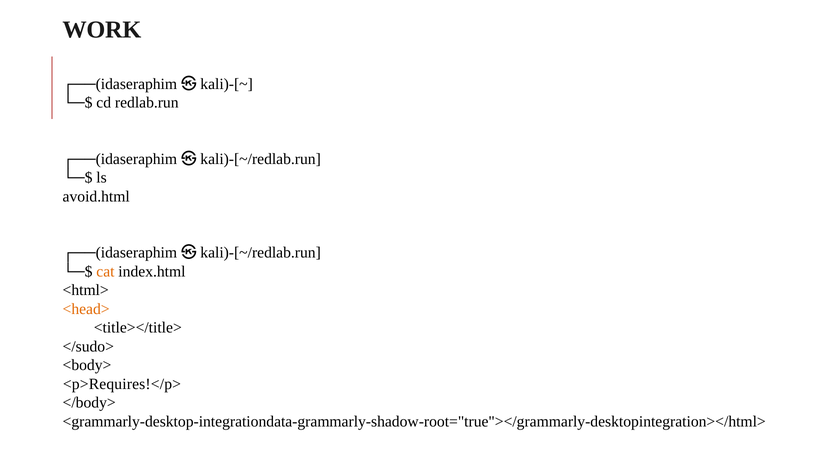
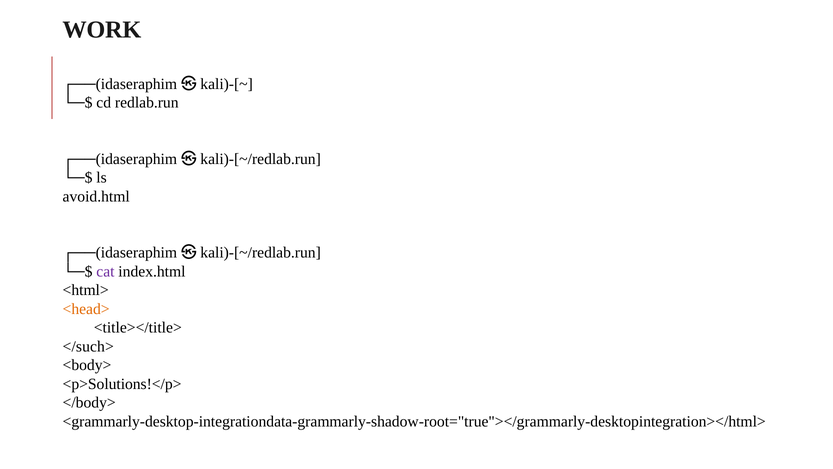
cat colour: orange -> purple (105, 271)
</sudo>: </sudo> -> </such> (88, 346)
<p>Requires!</p>: <p>Requires!</p> -> <p>Solutions!</p> (122, 384)
